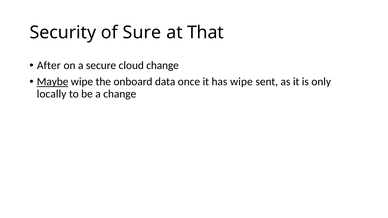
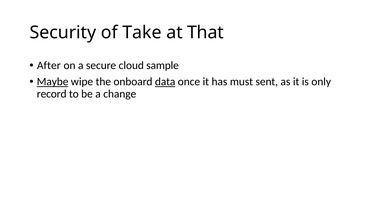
Sure: Sure -> Take (142, 33)
cloud change: change -> sample (163, 66)
data underline: none -> present (165, 82)
has wipe: wipe -> must (241, 82)
locally: locally -> record (52, 94)
